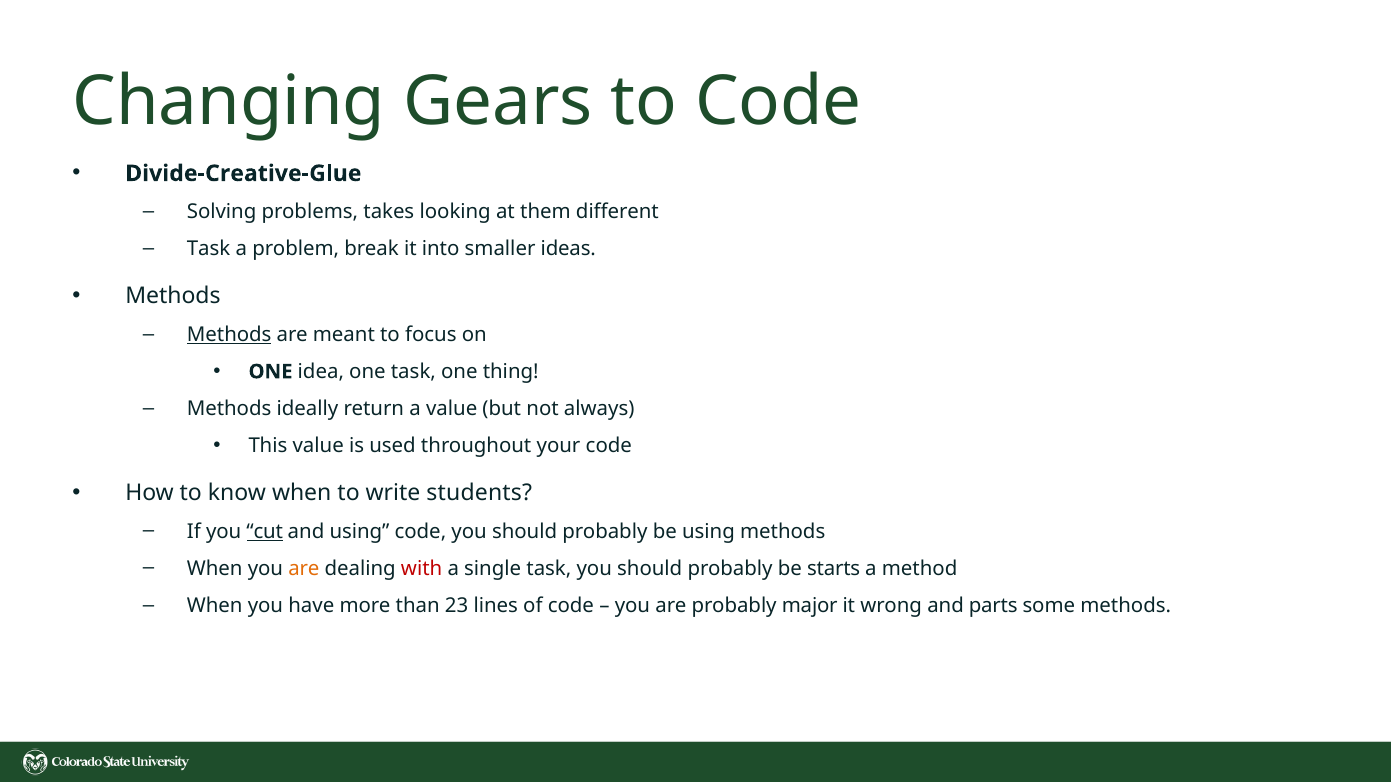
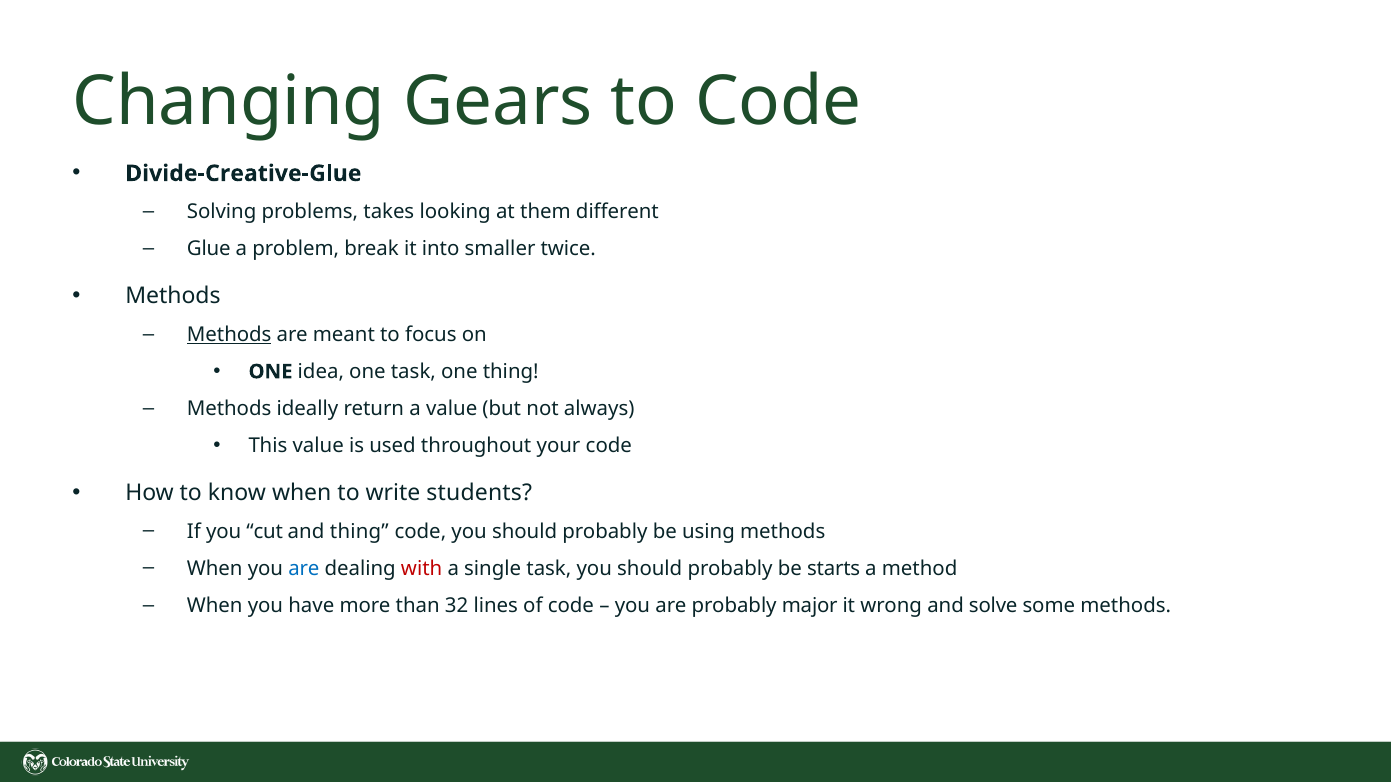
Task: Task -> Glue (209, 249)
ideas: ideas -> twice (568, 249)
cut underline: present -> none (265, 532)
and using: using -> thing (359, 532)
are colour: orange -> blue (304, 569)
23: 23 -> 32 (457, 606)
parts: parts -> solve (993, 606)
